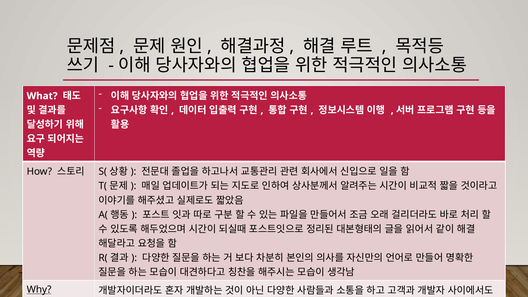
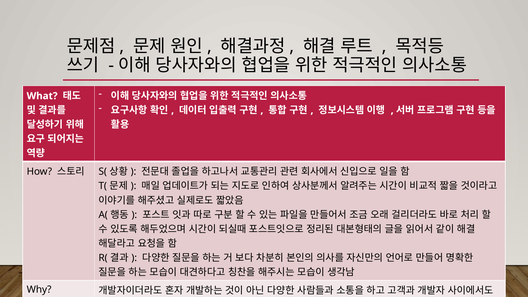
Why underline: present -> none (39, 290)
